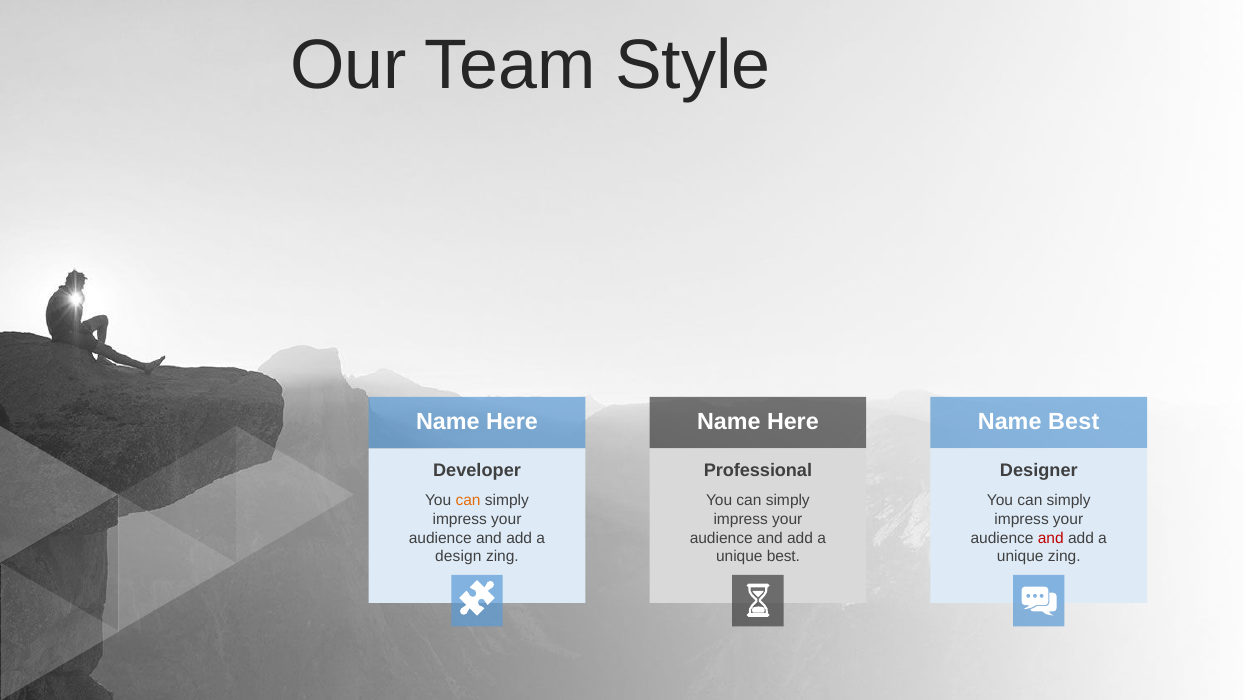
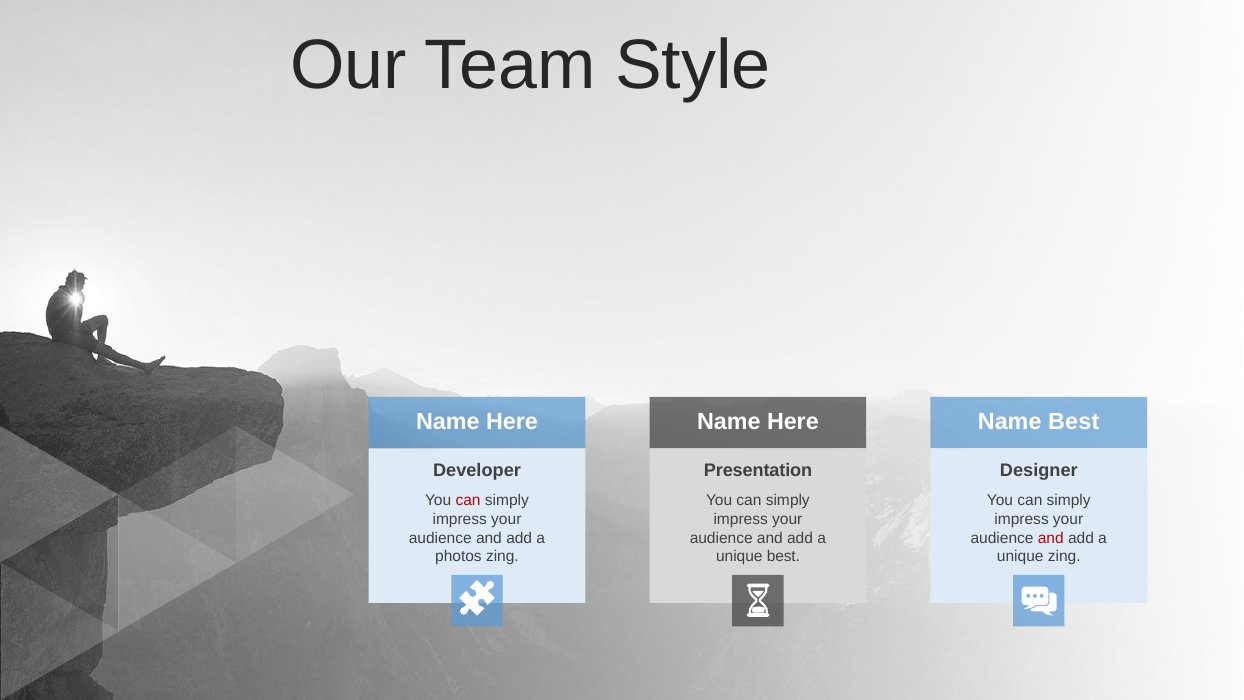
Professional: Professional -> Presentation (758, 471)
can colour: orange -> red (468, 501)
design: design -> photos (458, 557)
